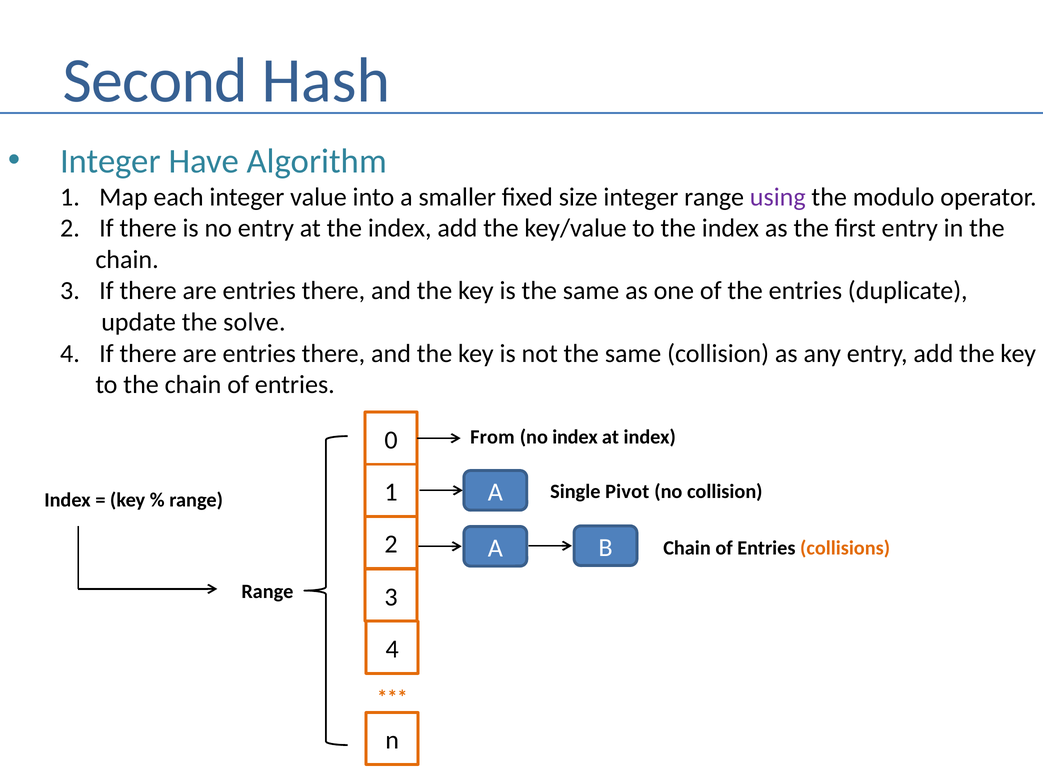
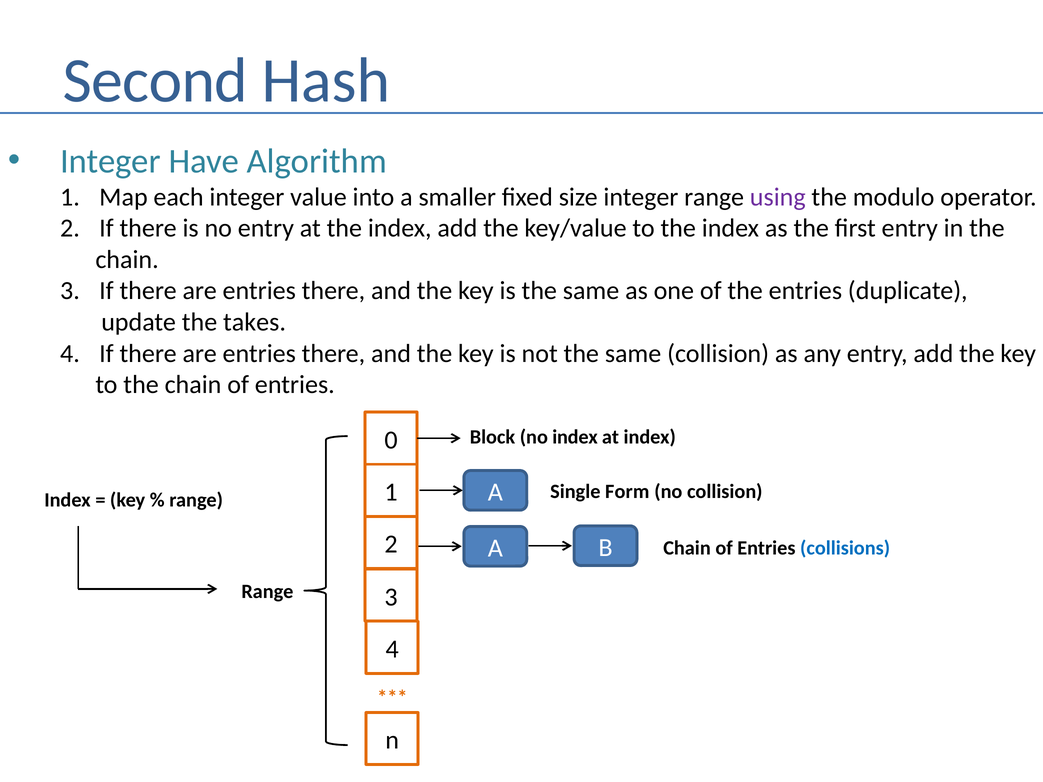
solve: solve -> takes (255, 322)
From: From -> Block (492, 437)
Pivot: Pivot -> Form (627, 492)
collisions colour: orange -> blue (845, 548)
